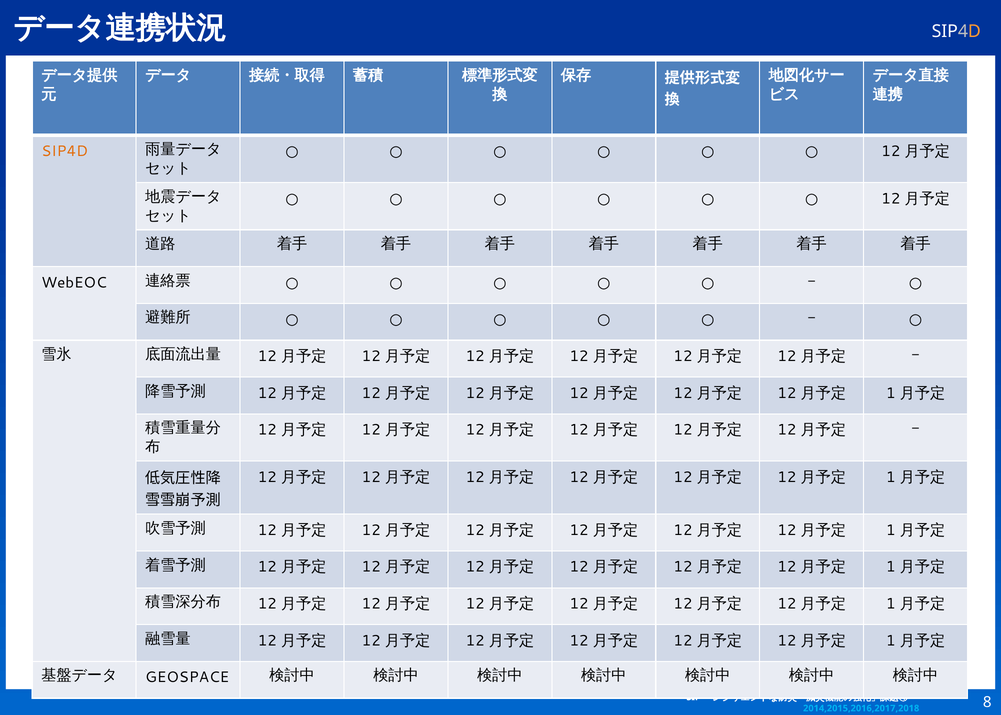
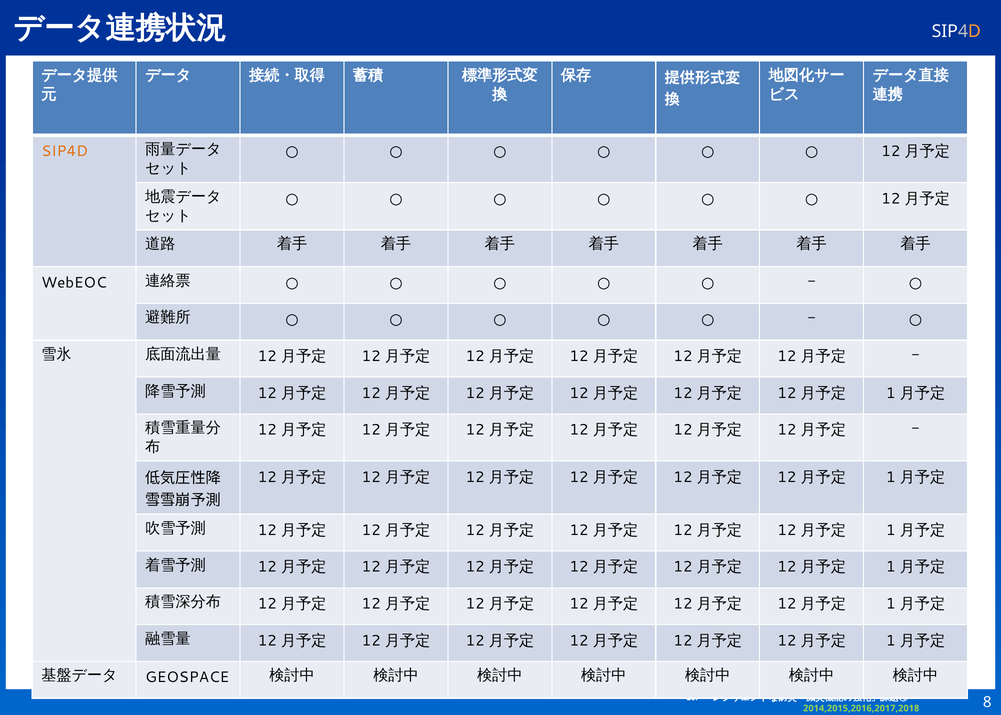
2014,2015,2016,2017,2018 colour: light blue -> light green (861, 708)
